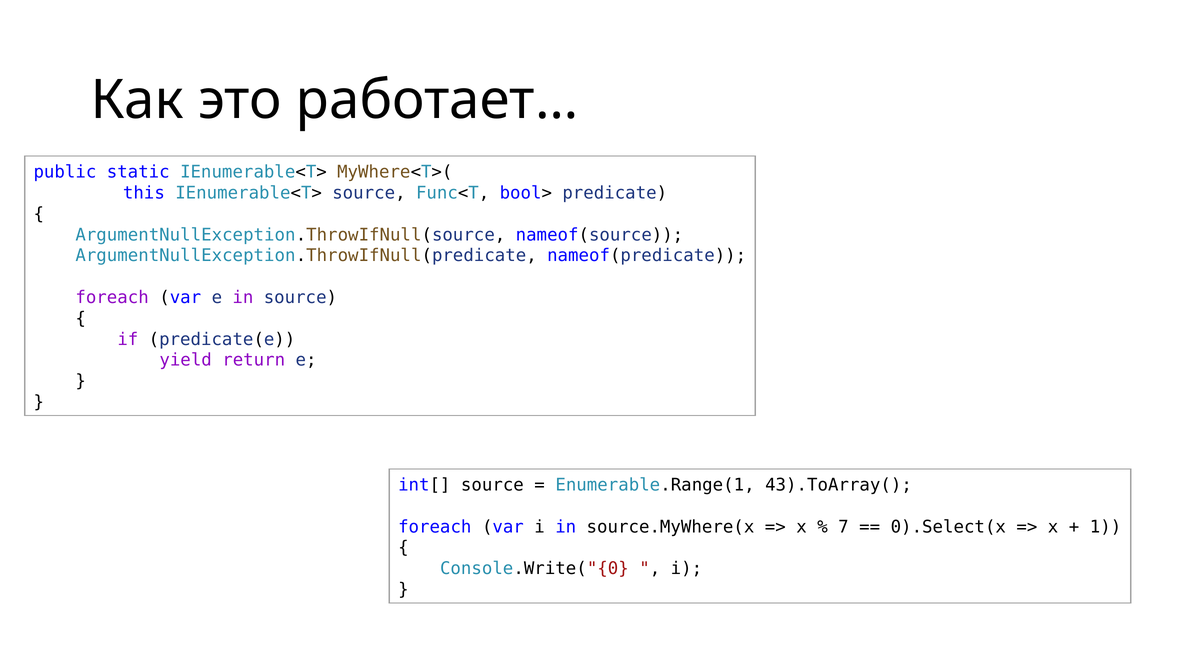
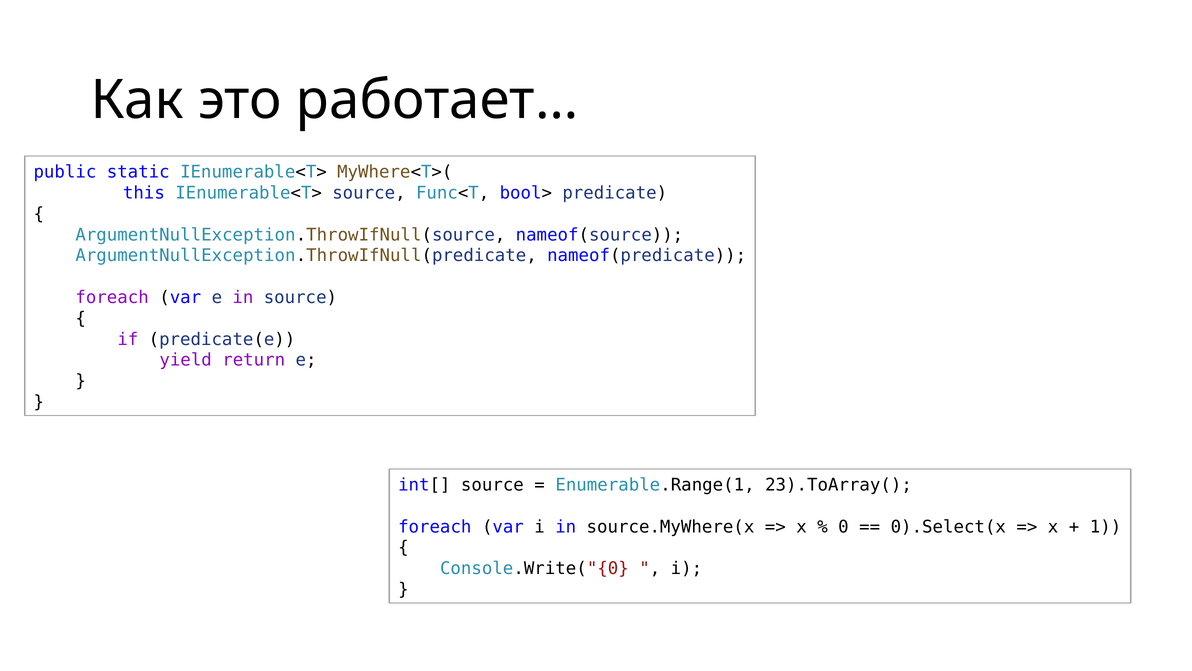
43).ToArray(: 43).ToArray( -> 23).ToArray( (839, 485)
7: 7 -> 0 (843, 526)
